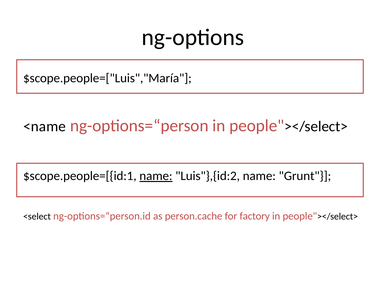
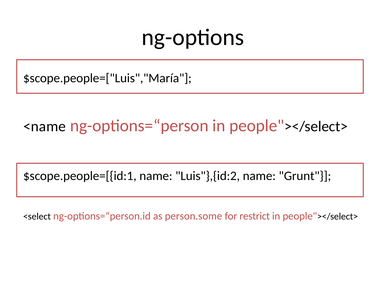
name underline: present -> none (156, 176)
person.cache: person.cache -> person.some (194, 216)
factory: factory -> restrict (255, 216)
